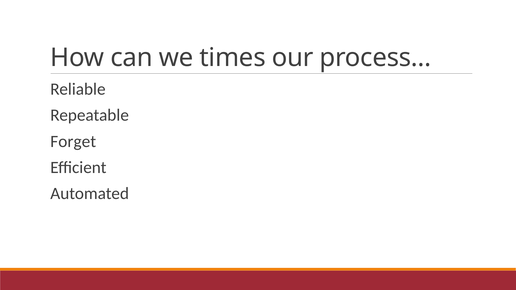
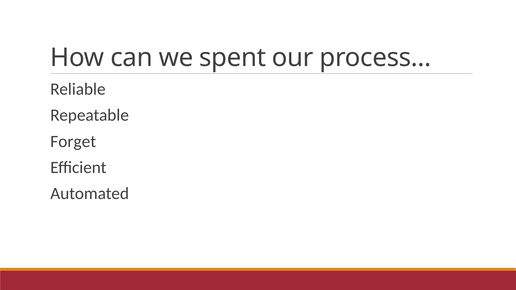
times: times -> spent (233, 58)
